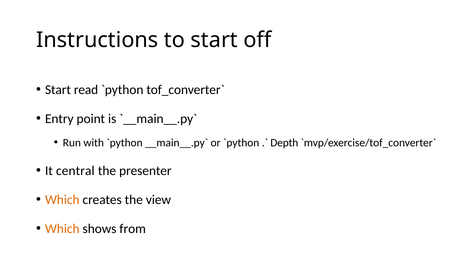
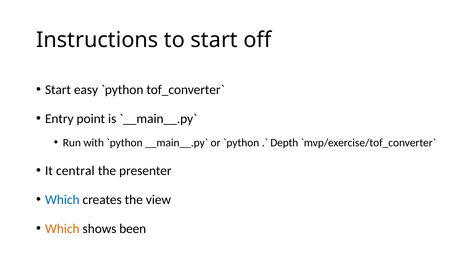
read: read -> easy (86, 90)
Which colour: orange -> blue (62, 199)
from: from -> been (133, 228)
